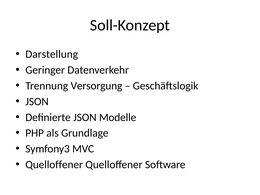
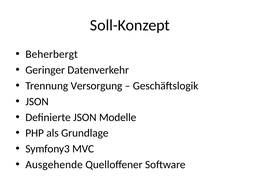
Darstellung: Darstellung -> Beherbergt (52, 54)
Quelloffener: Quelloffener -> Ausgehende (54, 165)
